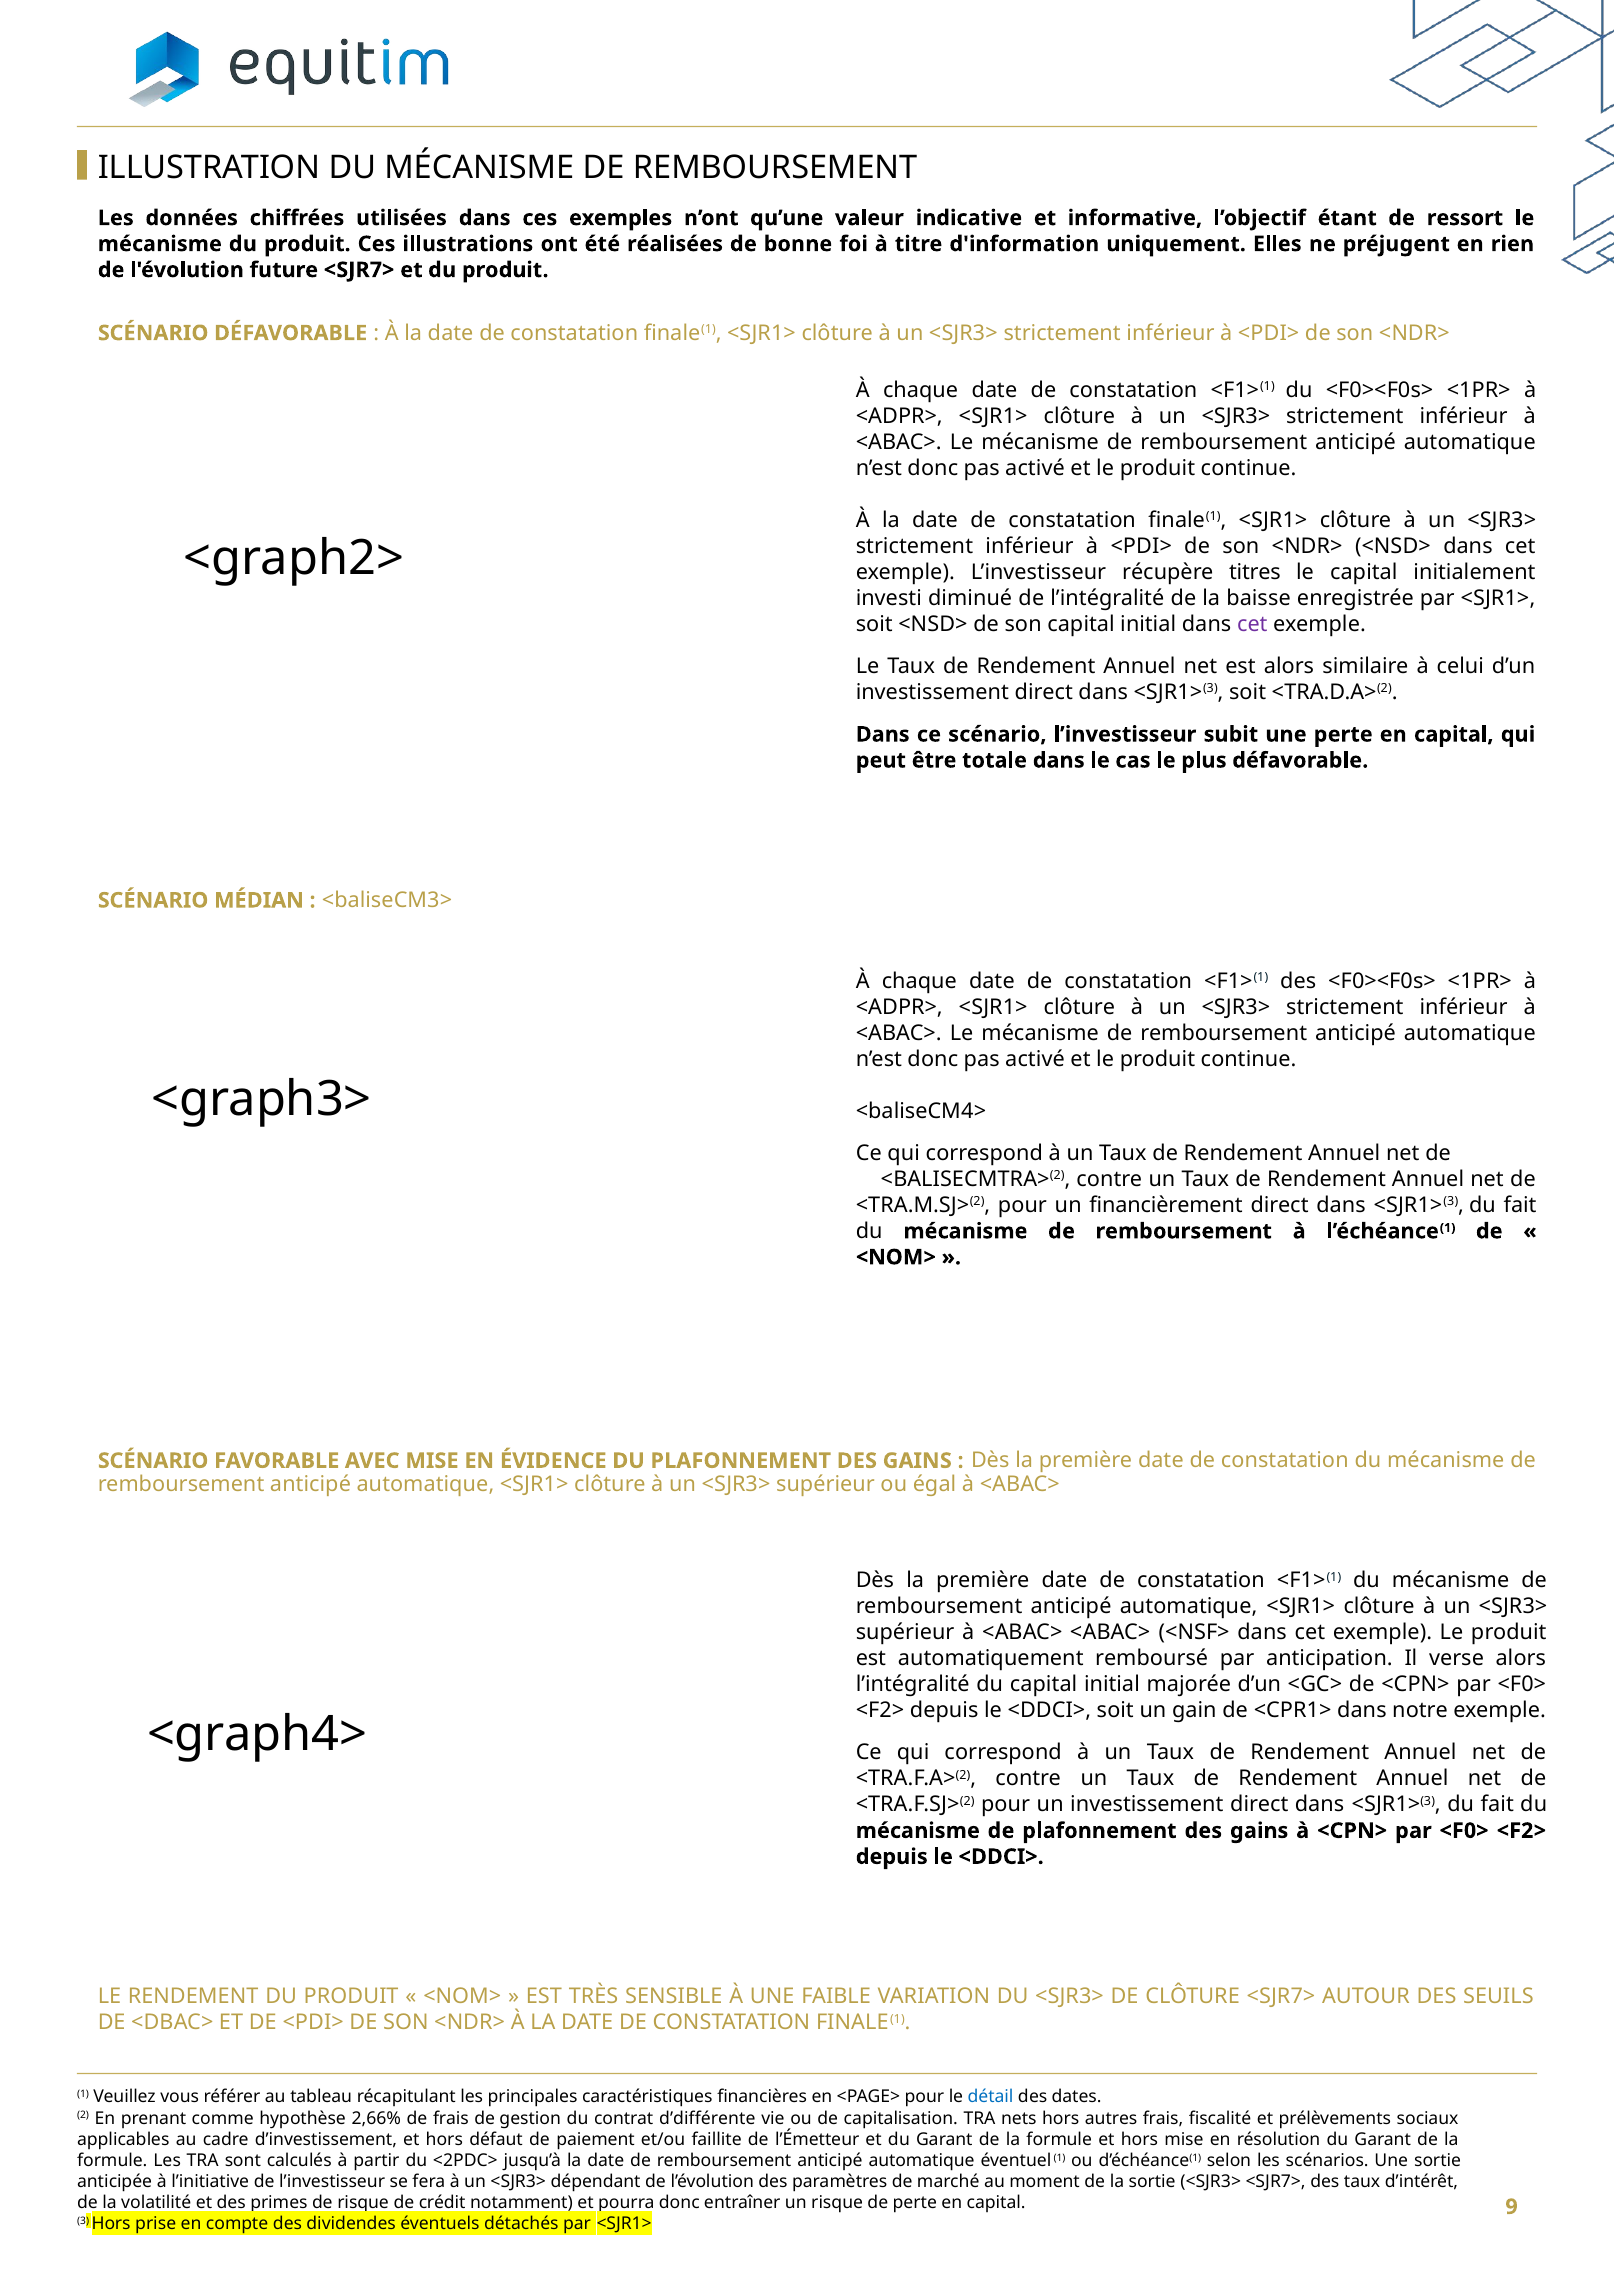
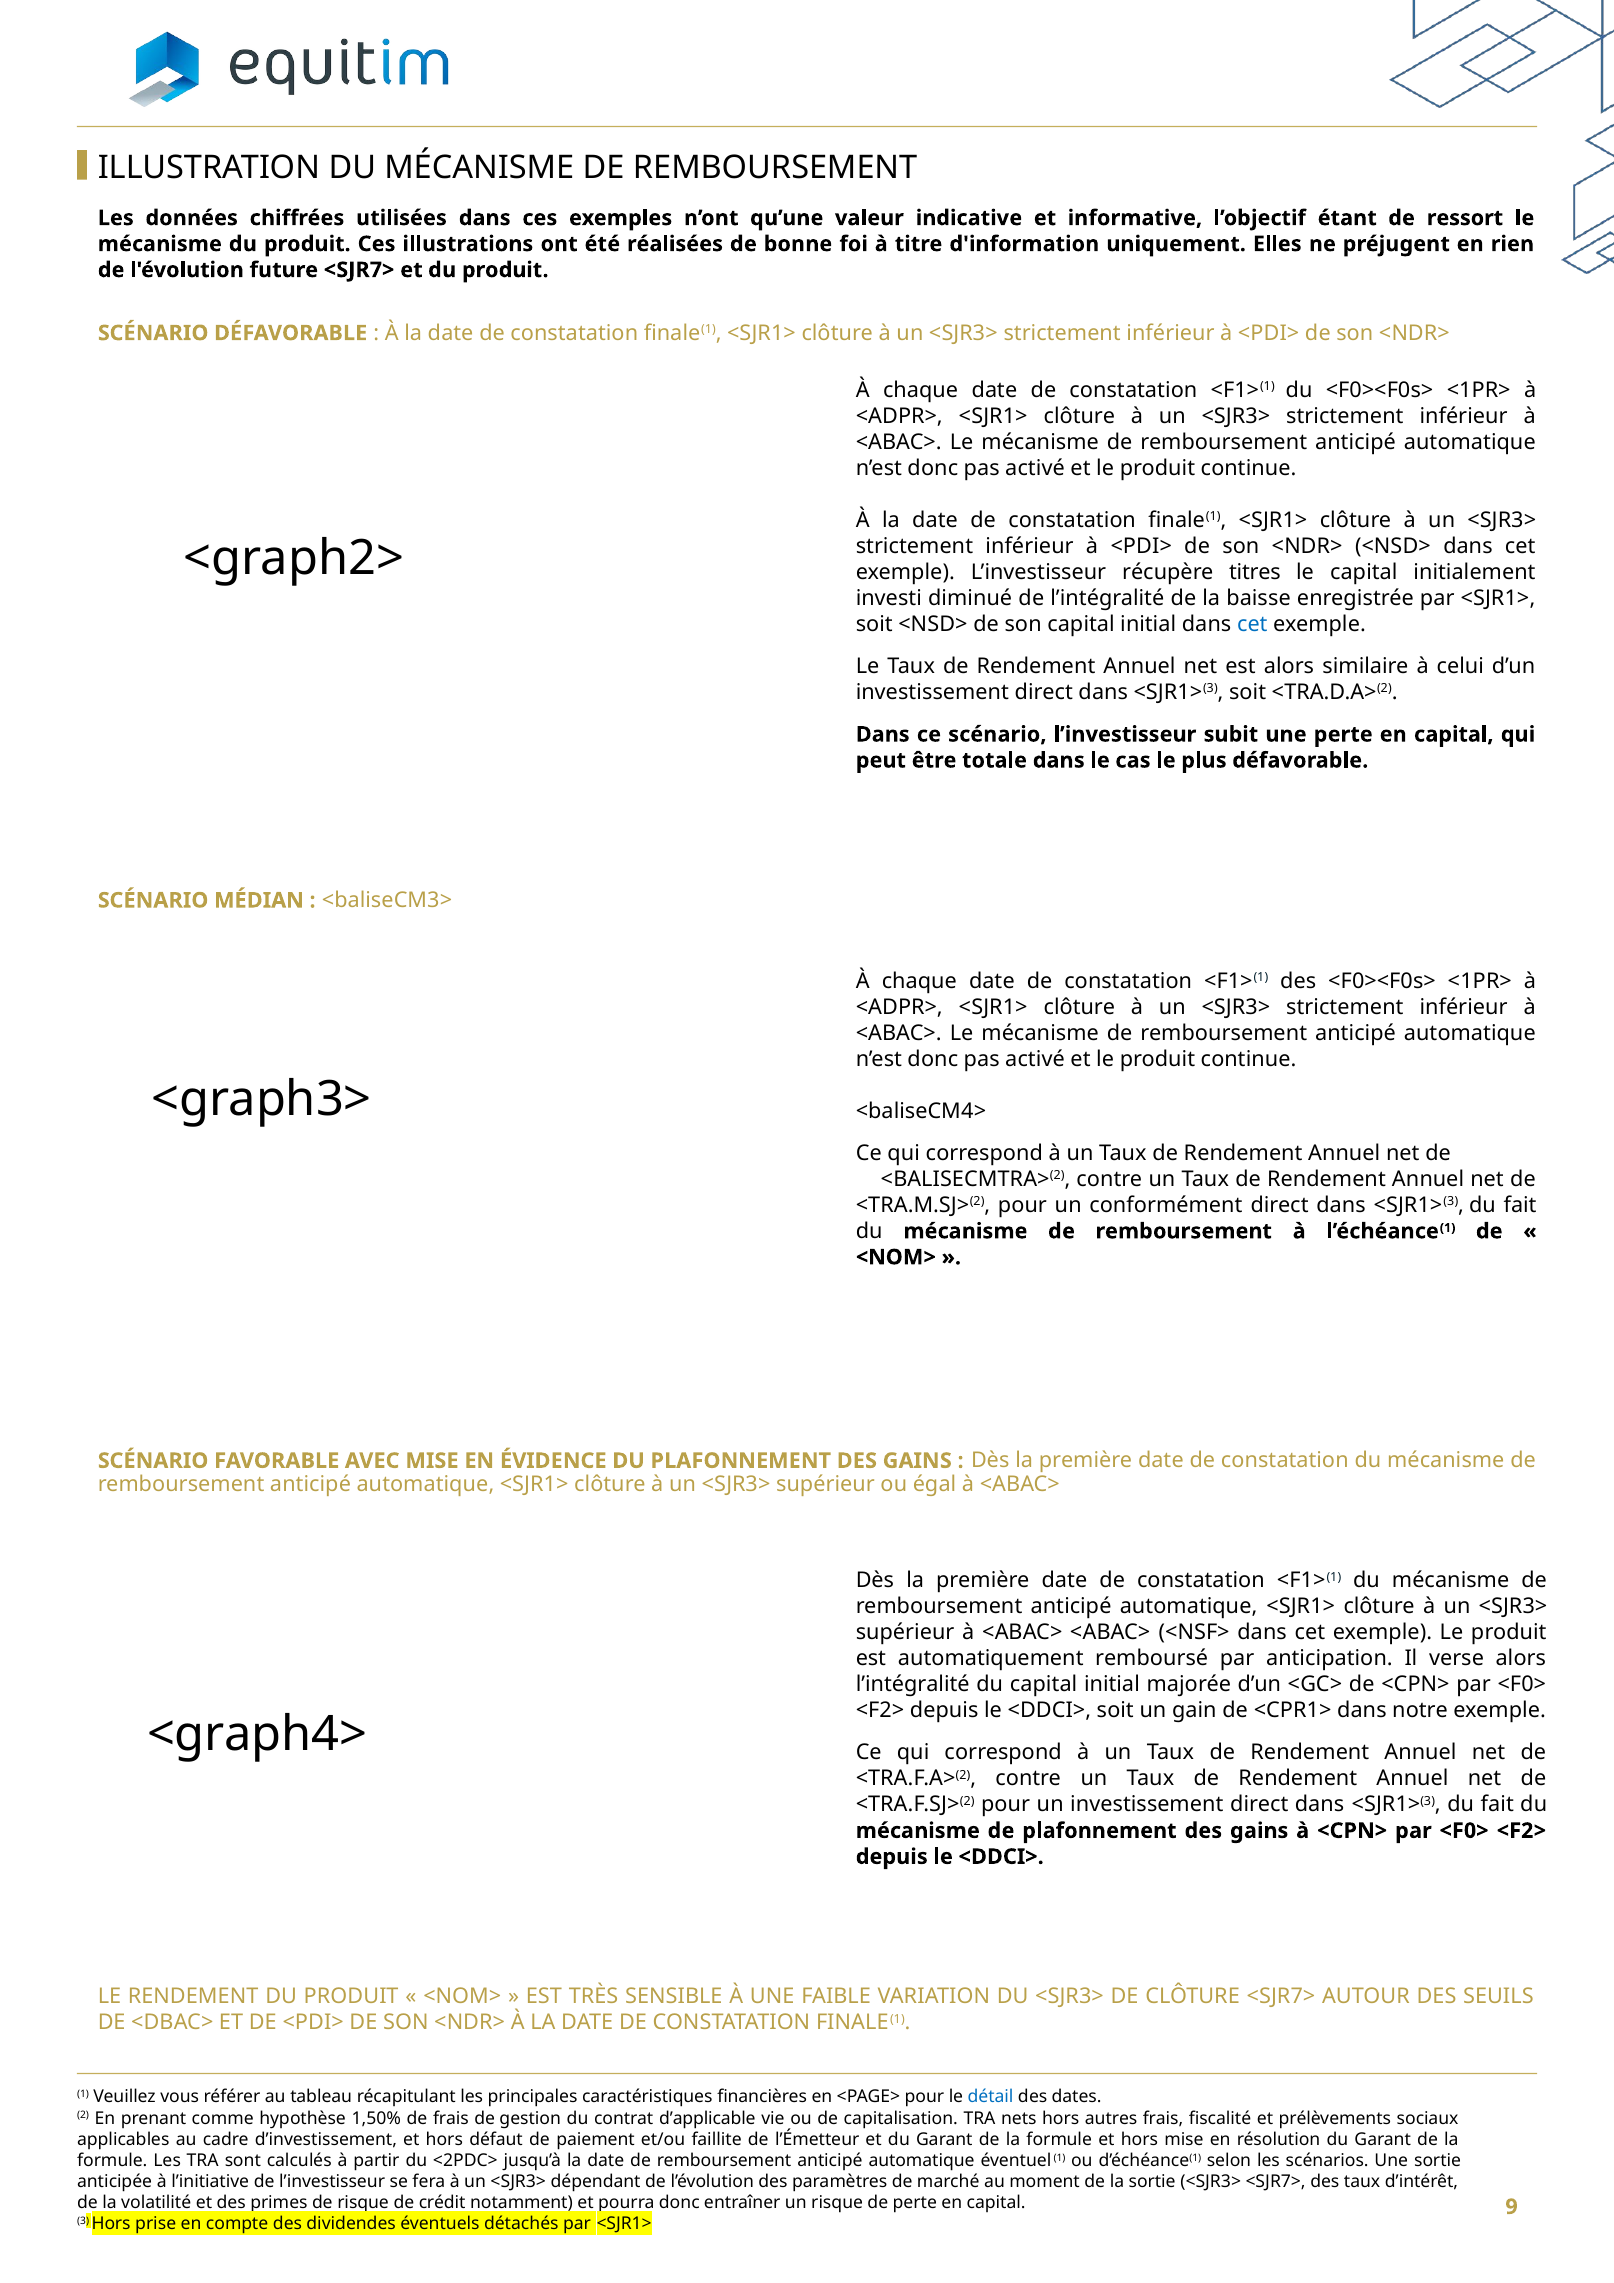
cet colour: purple -> blue (1252, 624)
financièrement: financièrement -> conformément (1166, 1205)
2,66%: 2,66% -> 1,50% (376, 2118)
d’différente: d’différente -> d’applicable (707, 2118)
